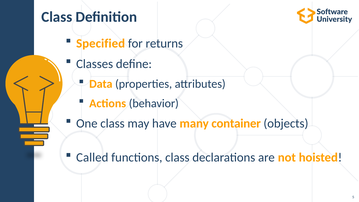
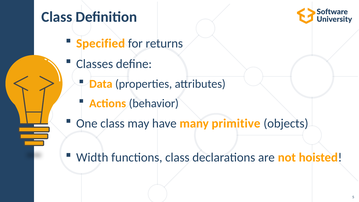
container: container -> primitive (236, 123)
Called: Called -> Width (92, 157)
